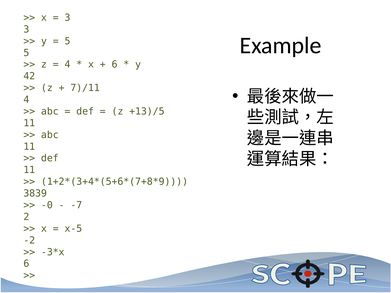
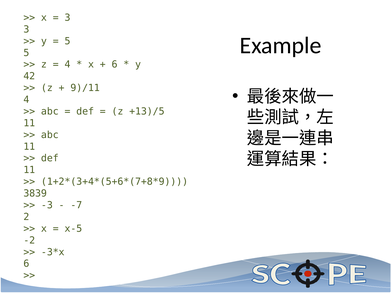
7)/11: 7)/11 -> 9)/11 (85, 88)
-0: -0 -> -3 (47, 205)
